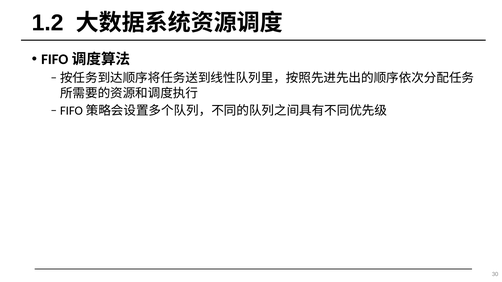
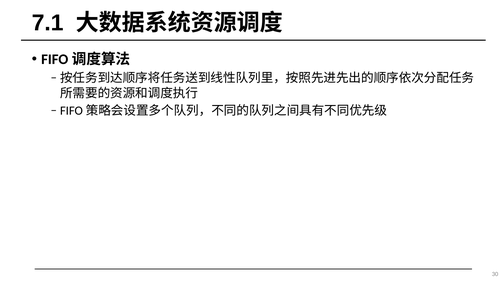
1.2: 1.2 -> 7.1 (48, 23)
